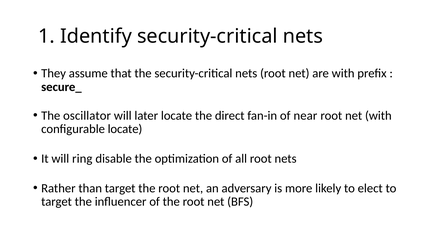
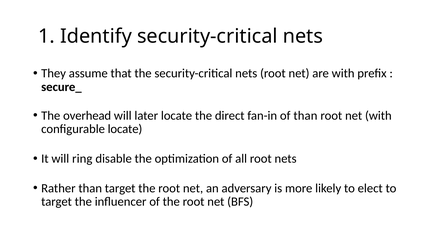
oscillator: oscillator -> overhead (87, 116)
of near: near -> than (305, 116)
